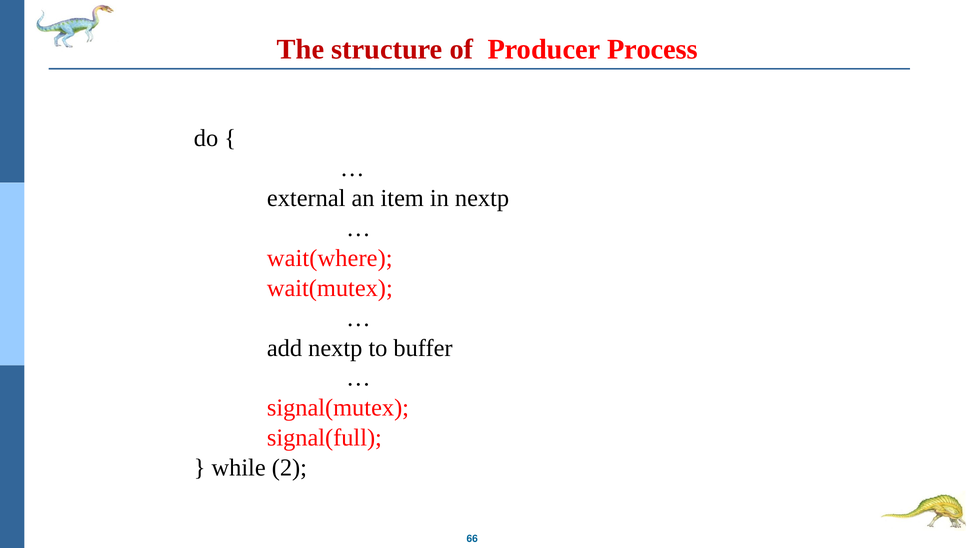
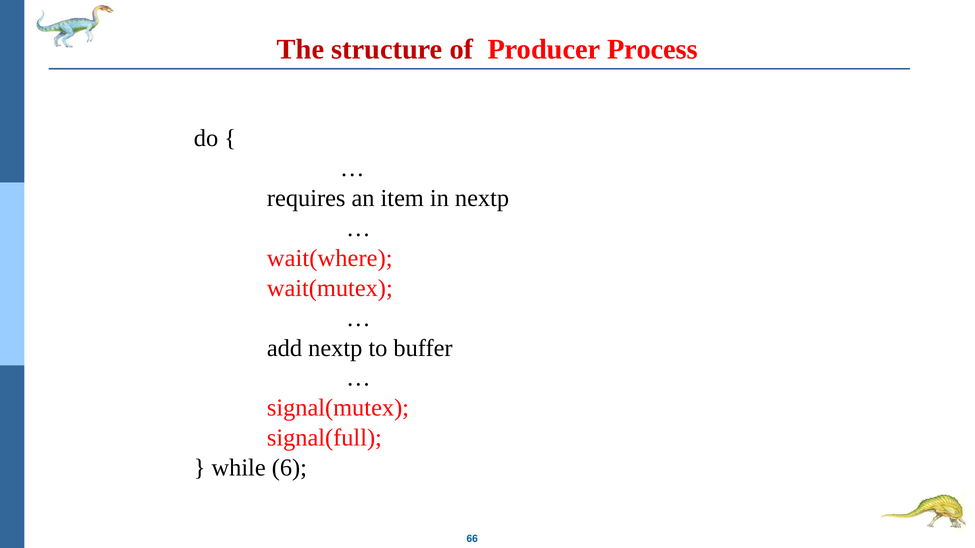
external: external -> requires (306, 198)
2: 2 -> 6 (289, 468)
